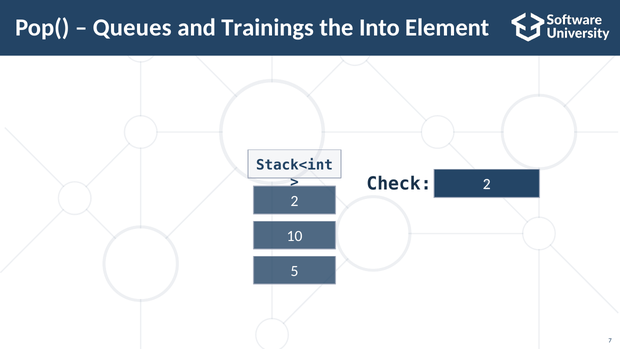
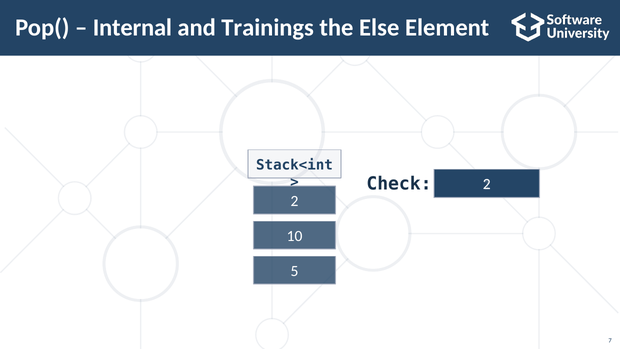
Queues: Queues -> Internal (132, 27)
Into: Into -> Else (379, 27)
